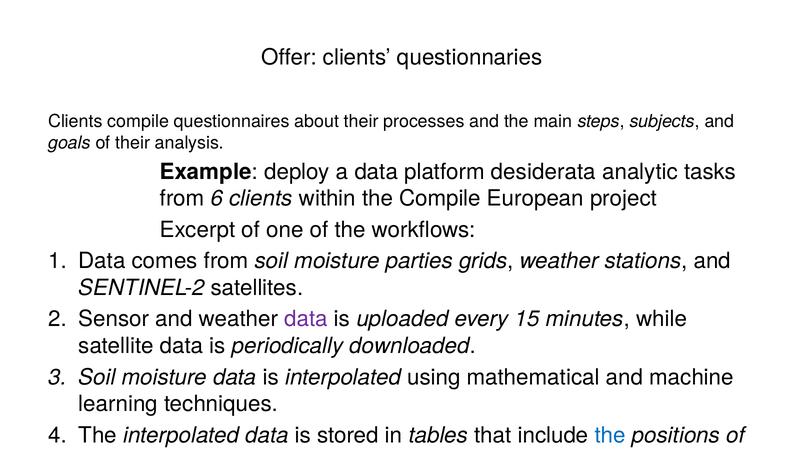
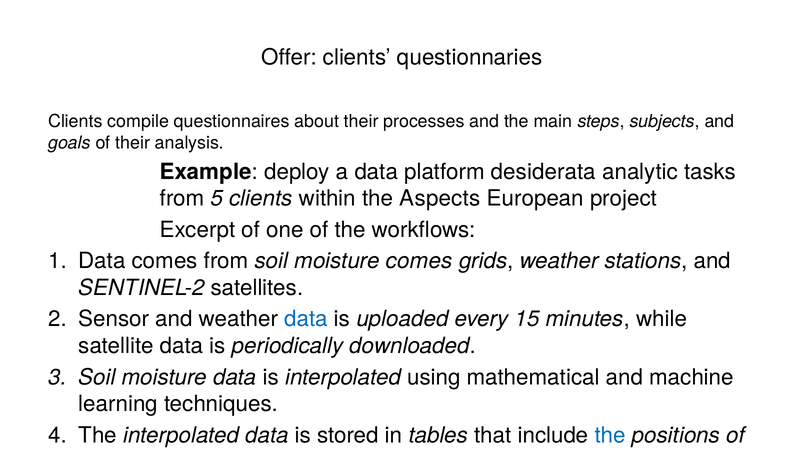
from 6: 6 -> 5 (217, 199)
the Compile: Compile -> Aspects (440, 199)
moisture parties: parties -> comes (419, 261)
data colour: purple -> blue (306, 319)
